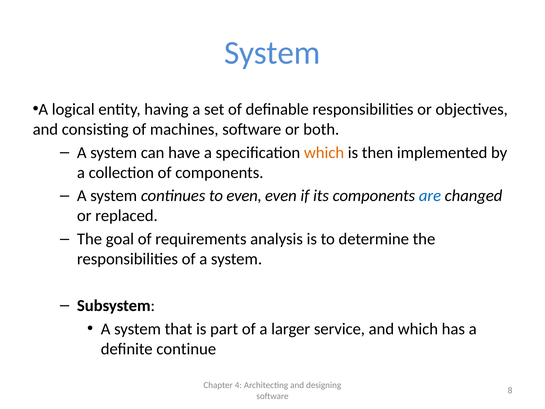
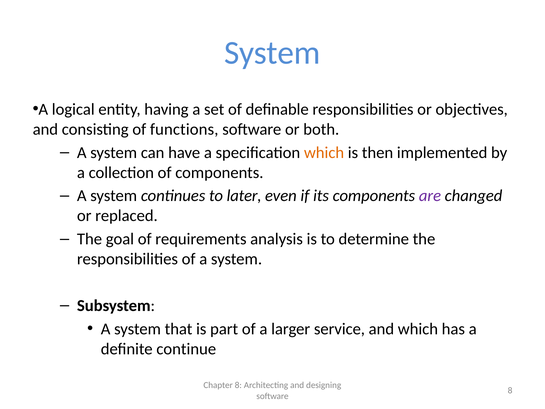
machines: machines -> functions (184, 129)
to even: even -> later (244, 196)
are colour: blue -> purple (430, 196)
Chapter 4: 4 -> 8 (238, 385)
